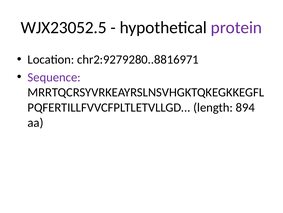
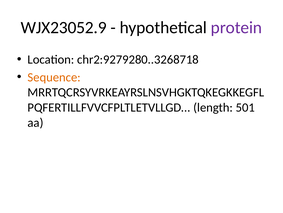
WJX23052.5: WJX23052.5 -> WJX23052.9 (64, 27)
chr2:9279280..8816971: chr2:9279280..8816971 -> chr2:9279280..3268718 (138, 59)
Sequence colour: purple -> orange (54, 77)
894: 894 -> 501 (245, 107)
